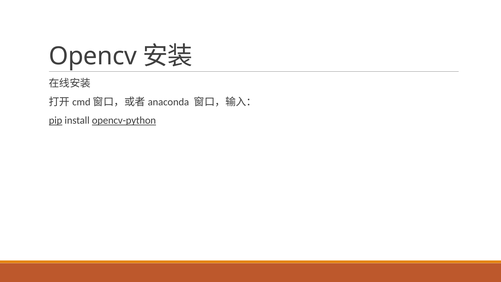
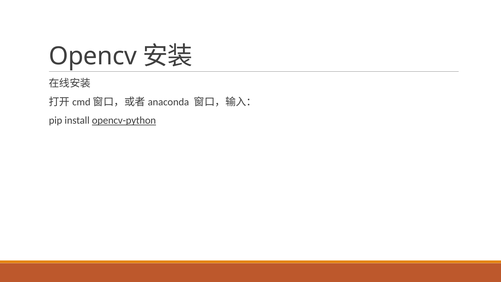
pip underline: present -> none (56, 120)
